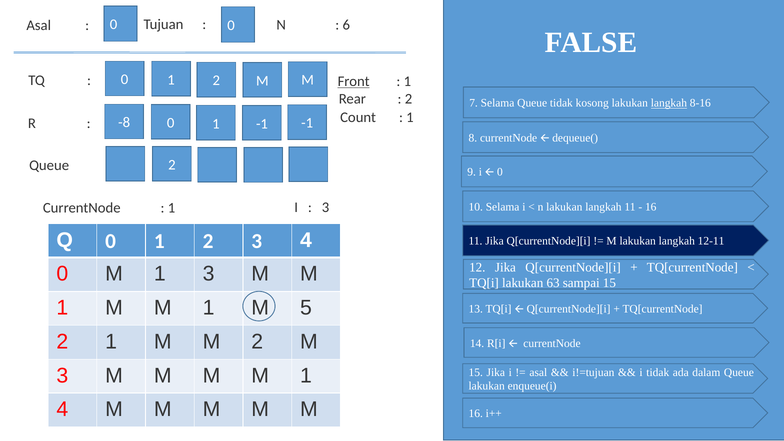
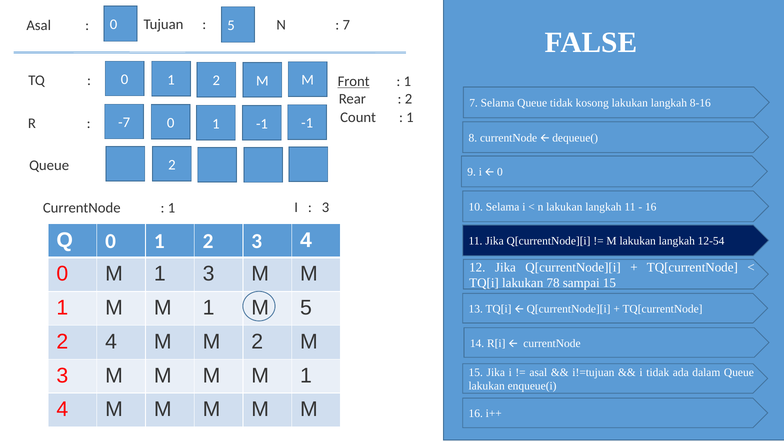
6: 6 -> 7 (346, 25)
0 0: 0 -> 5 (231, 26)
langkah underline: present -> none (669, 103)
-8: -8 -> -7 (124, 123)
12-11: 12-11 -> 12-54 (711, 241)
63: 63 -> 78 (553, 283)
2 1: 1 -> 4 (111, 342)
